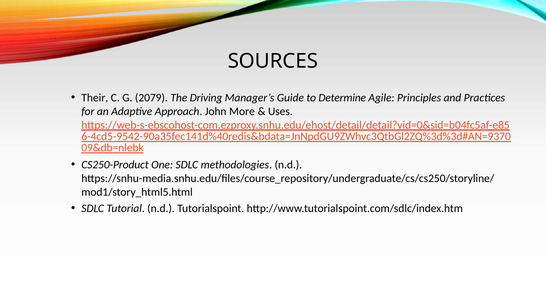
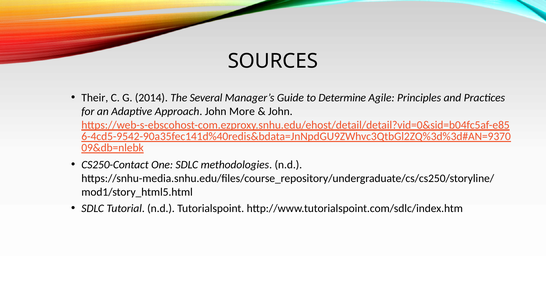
2079: 2079 -> 2014 (151, 98)
Driving: Driving -> Several (206, 98)
Uses: Uses -> John (280, 111)
CS250-Product: CS250-Product -> CS250-Contact (115, 165)
